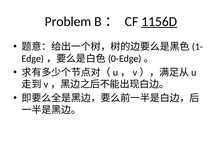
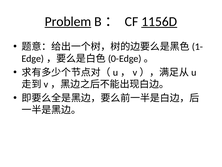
Problem underline: none -> present (68, 21)
